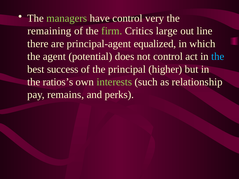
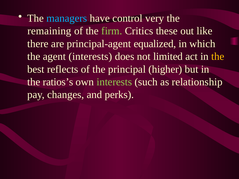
managers colour: light green -> light blue (67, 18)
large: large -> these (167, 31)
line: line -> like (205, 31)
agent potential: potential -> interests (90, 57)
not control: control -> limited (168, 57)
the colour: light blue -> yellow (218, 57)
success: success -> reflects (63, 69)
remains: remains -> changes (66, 95)
